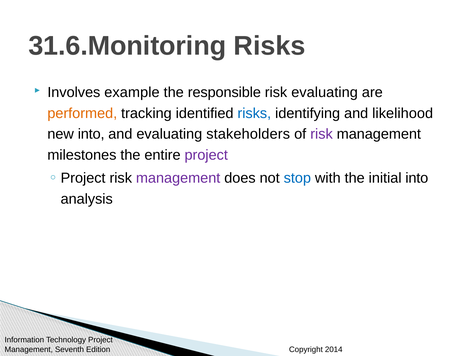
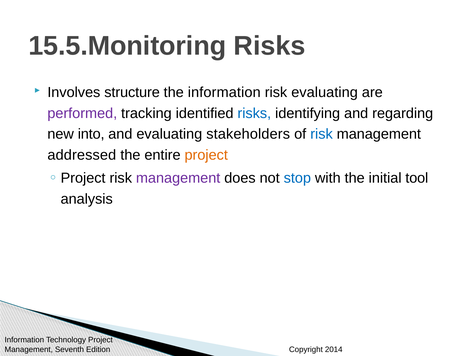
31.6.Monitoring: 31.6.Monitoring -> 15.5.Monitoring (127, 46)
example: example -> structure (132, 92)
the responsible: responsible -> information (224, 92)
performed colour: orange -> purple (82, 113)
likelihood: likelihood -> regarding (403, 113)
risk colour: purple -> blue (322, 134)
milestones: milestones -> addressed (82, 155)
project colour: purple -> orange (206, 155)
initial into: into -> tool (417, 178)
